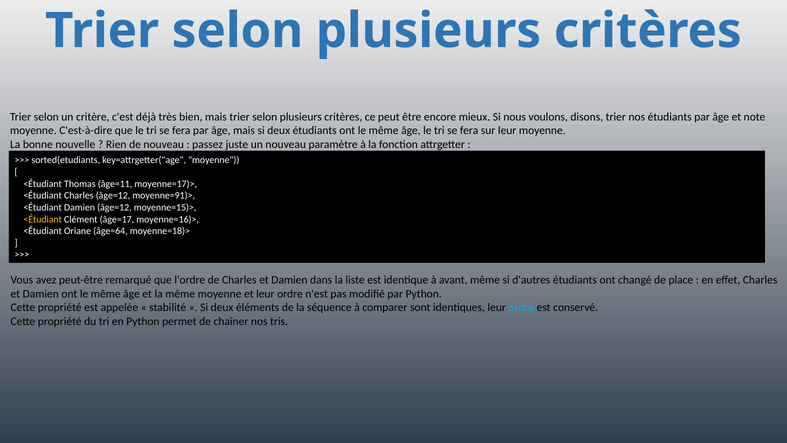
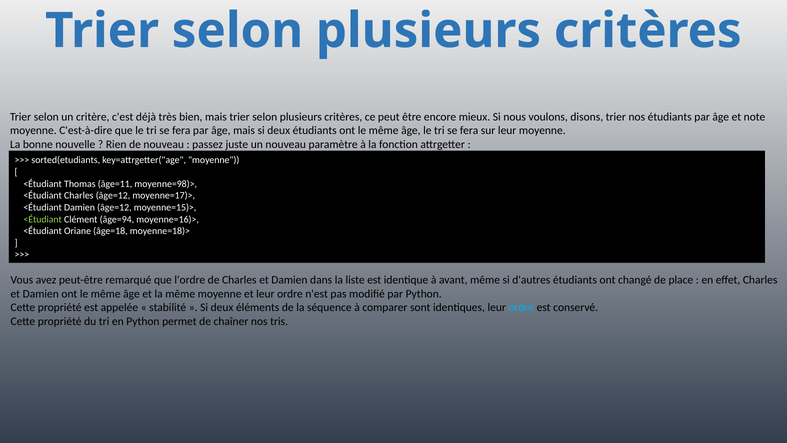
moyenne=17)>: moyenne=17)> -> moyenne=98)> (166, 184)
moyenne=91)>: moyenne=91)> -> moyenne=17)> (164, 196)
<Étudiant colour: yellow -> light green (43, 219)
âge=17: âge=17 -> âge=94 (117, 219)
âge=64: âge=64 -> âge=18 (110, 231)
